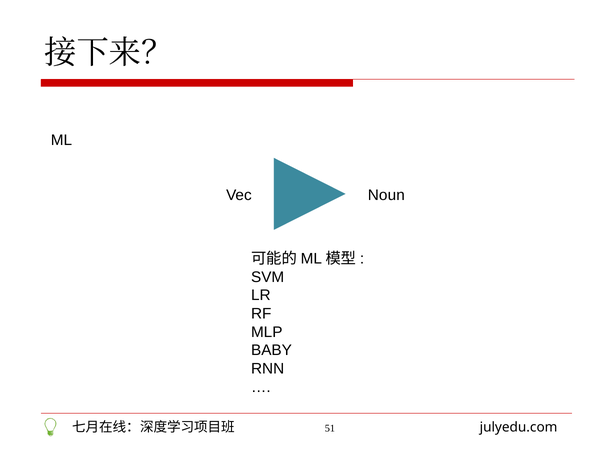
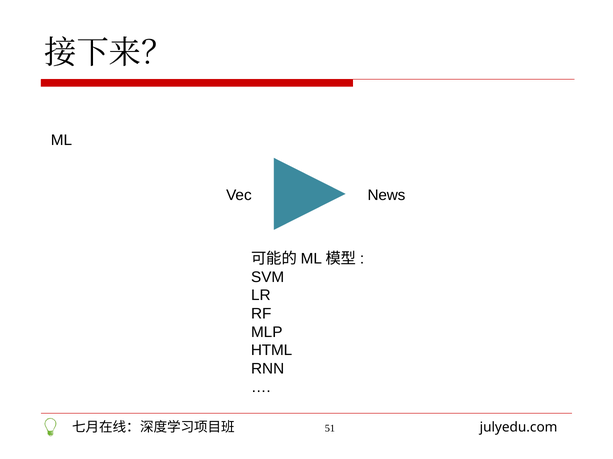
Noun: Noun -> News (386, 196)
BABY: BABY -> HTML (272, 351)
